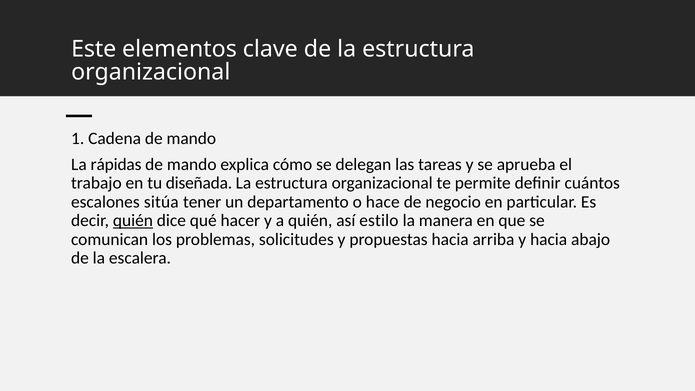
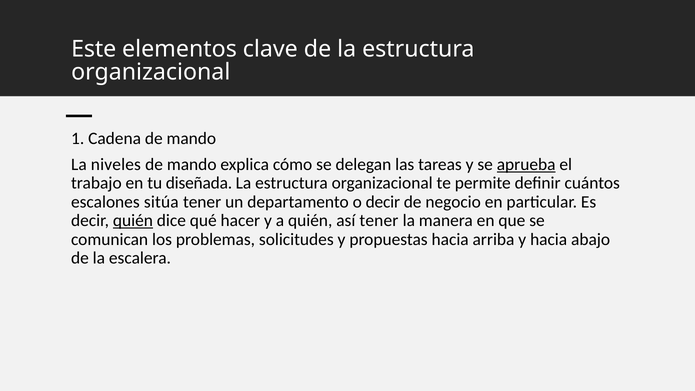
rápidas: rápidas -> niveles (116, 164)
aprueba underline: none -> present (526, 164)
o hace: hace -> decir (383, 202)
así estilo: estilo -> tener (379, 221)
